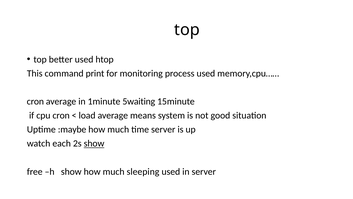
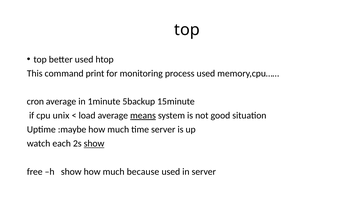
5waiting: 5waiting -> 5backup (139, 101)
cpu cron: cron -> unix (61, 115)
means underline: none -> present (143, 115)
sleeping: sleeping -> because (143, 171)
